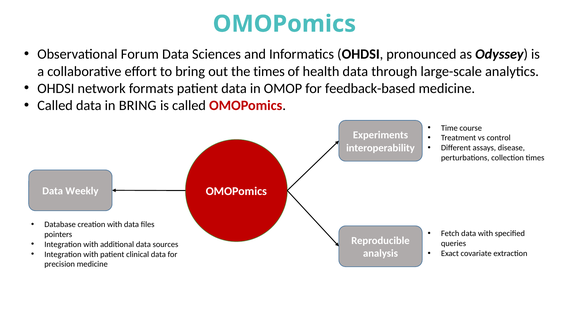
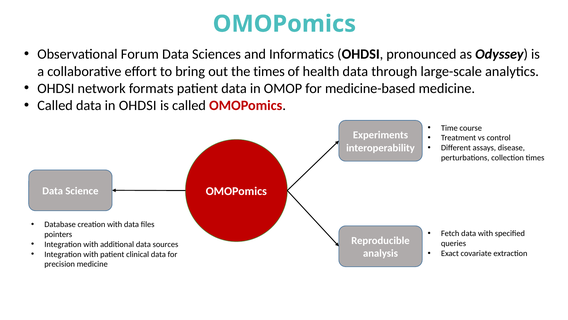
feedback-based: feedback-based -> medicine-based (370, 88)
in BRING: BRING -> OHDSI (138, 105)
Weekly: Weekly -> Science (82, 191)
